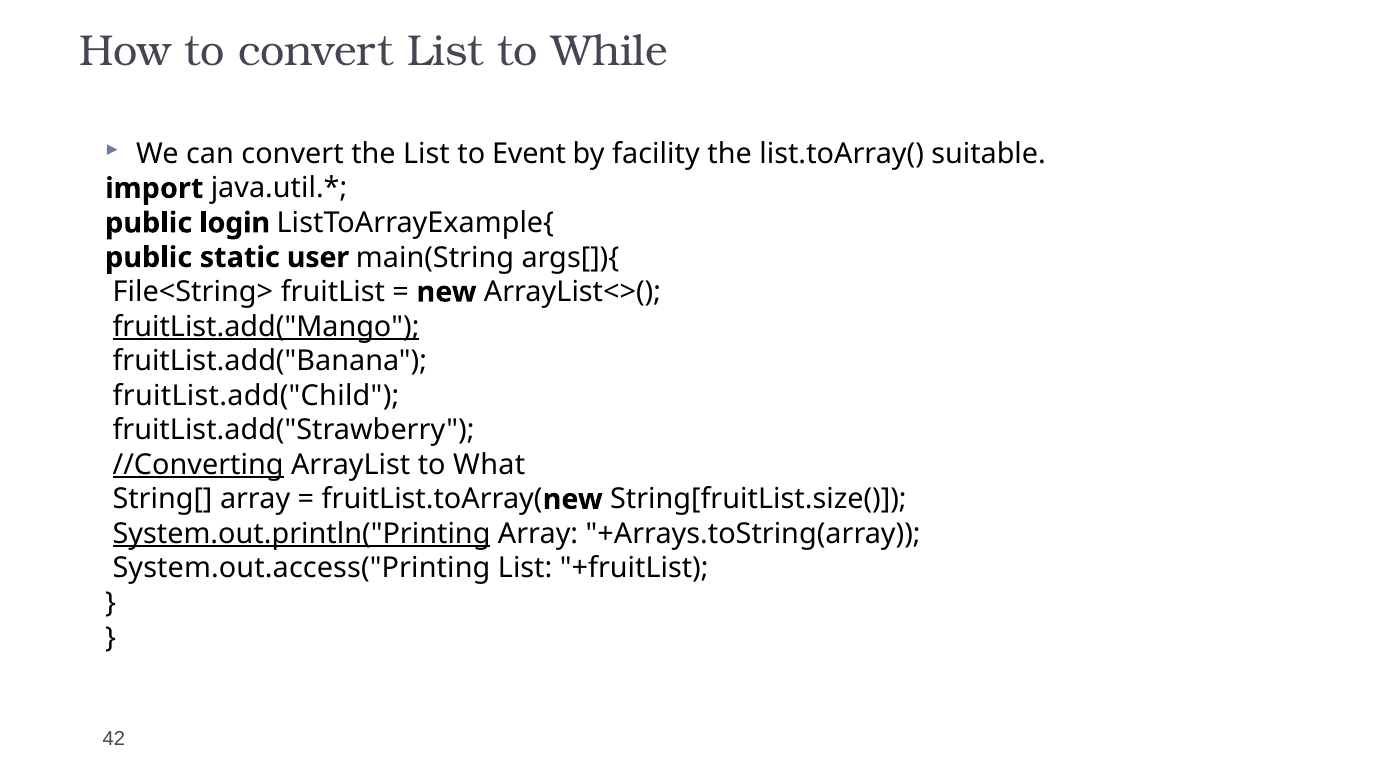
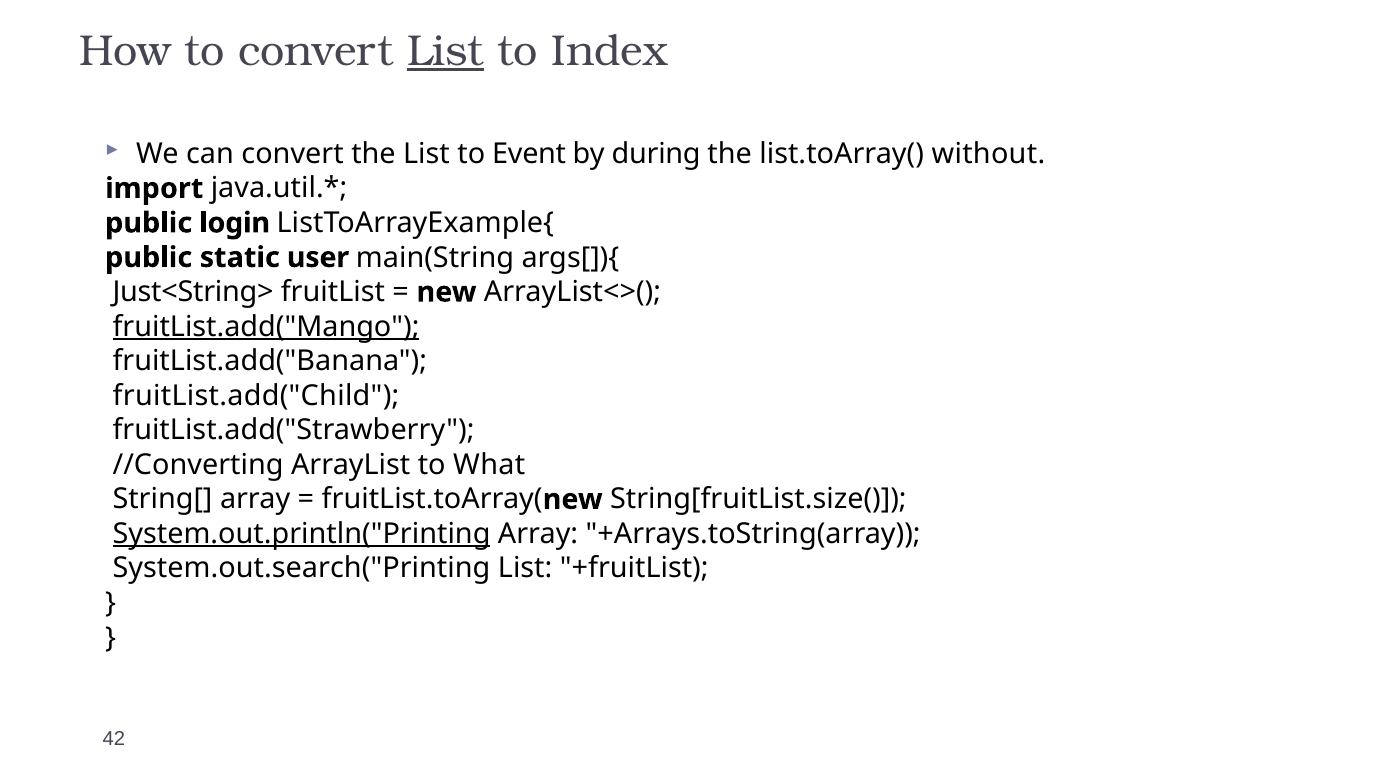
List underline: none -> present (446, 51)
While: While -> Index (609, 51)
facility: facility -> during (656, 154)
suitable: suitable -> without (988, 154)
File<String>: File<String> -> Just<String> (193, 292)
//Converting underline: present -> none (198, 465)
System.out.access("Printing: System.out.access("Printing -> System.out.search("Printing (301, 568)
